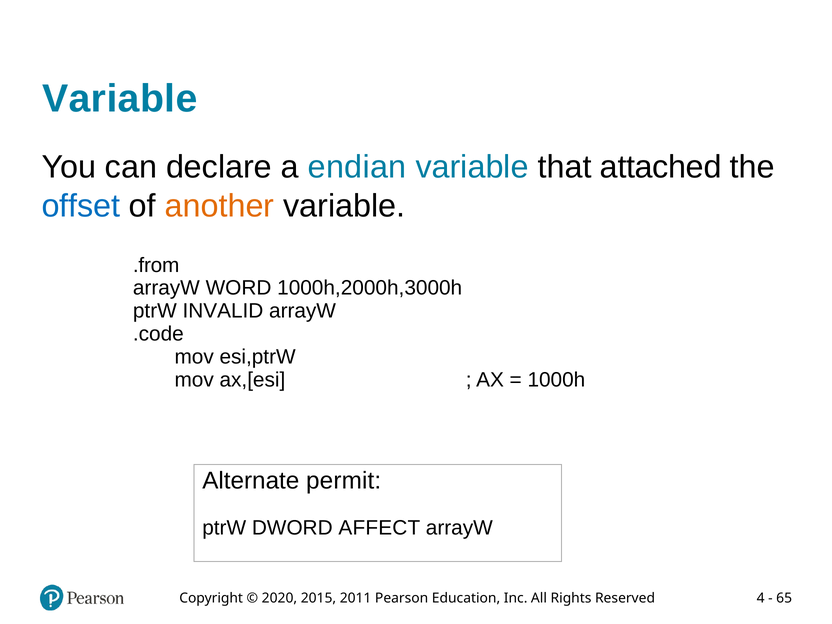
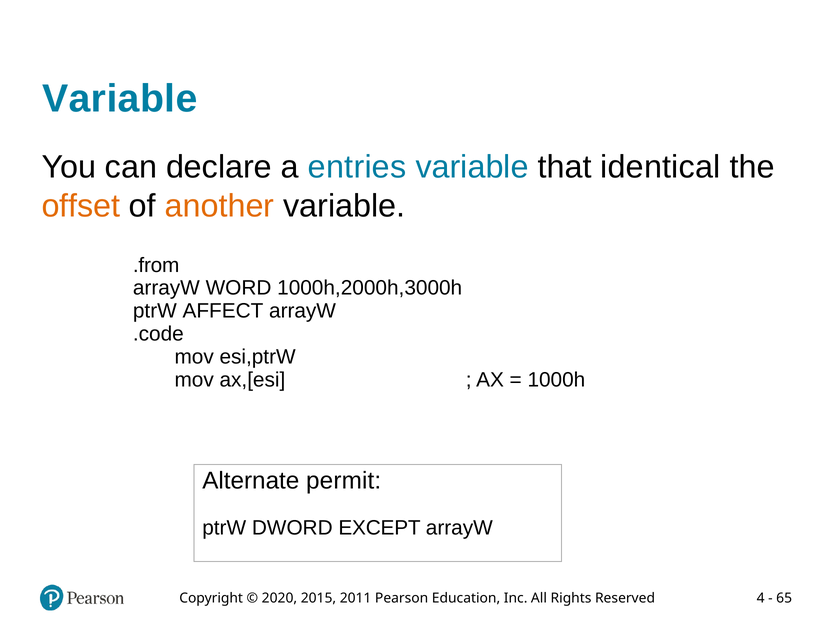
endian: endian -> entries (357, 167)
attached: attached -> identical (660, 167)
offset colour: blue -> orange (81, 206)
INVALID: INVALID -> AFFECT (223, 311)
AFFECT: AFFECT -> EXCEPT (380, 528)
